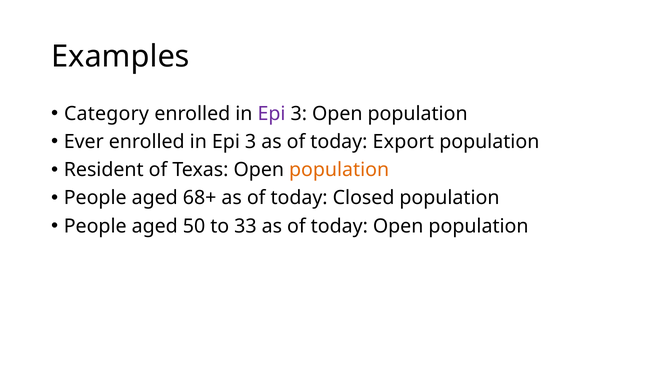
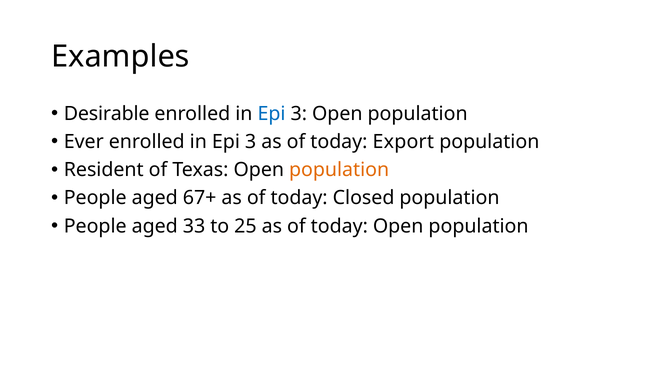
Category: Category -> Desirable (107, 114)
Epi colour: purple -> blue (272, 114)
68+: 68+ -> 67+ (200, 198)
50: 50 -> 33 (194, 226)
33: 33 -> 25 (245, 226)
